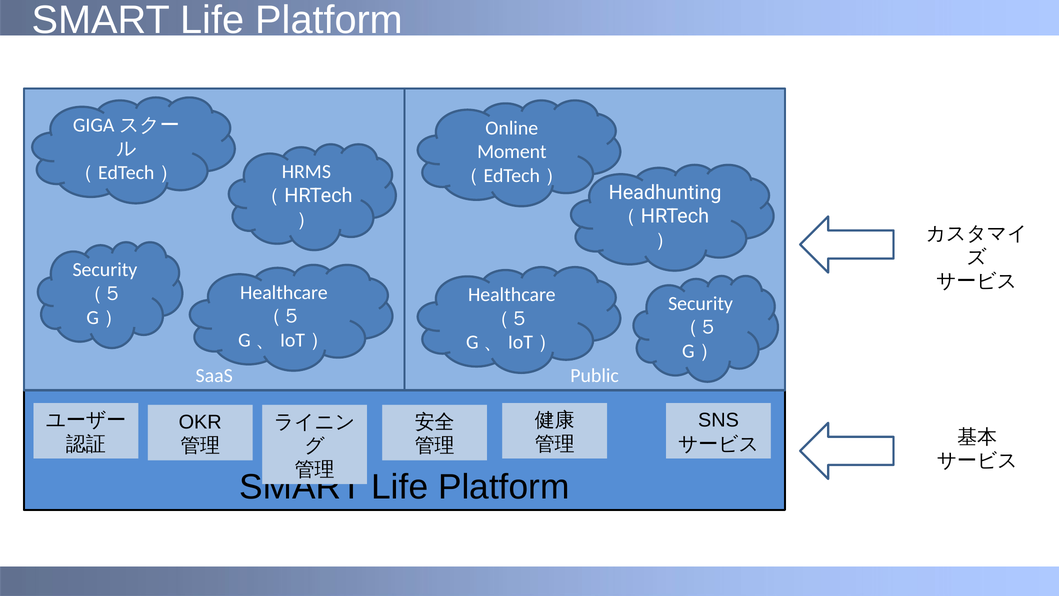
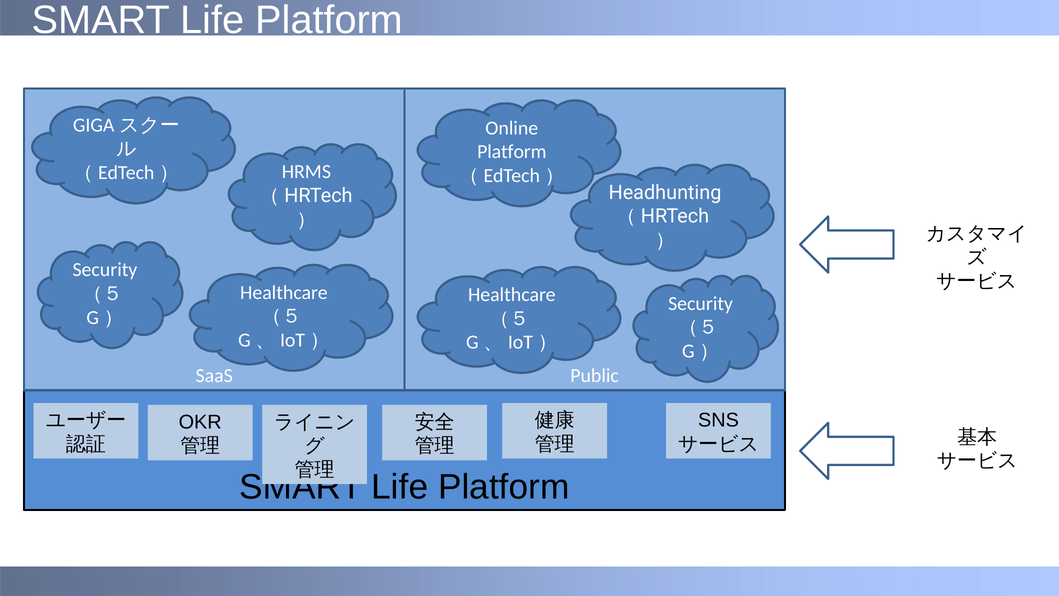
Moment: Moment -> Platform (512, 152)
